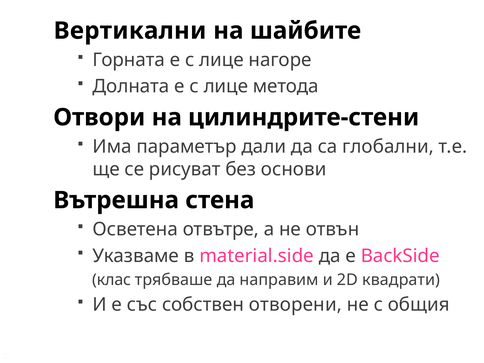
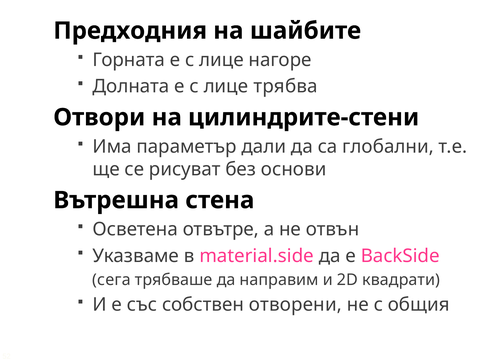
Вертикални: Вертикални -> Предходния (130, 31)
метода: метода -> трябва (286, 86)
клас: клас -> сега (111, 280)
